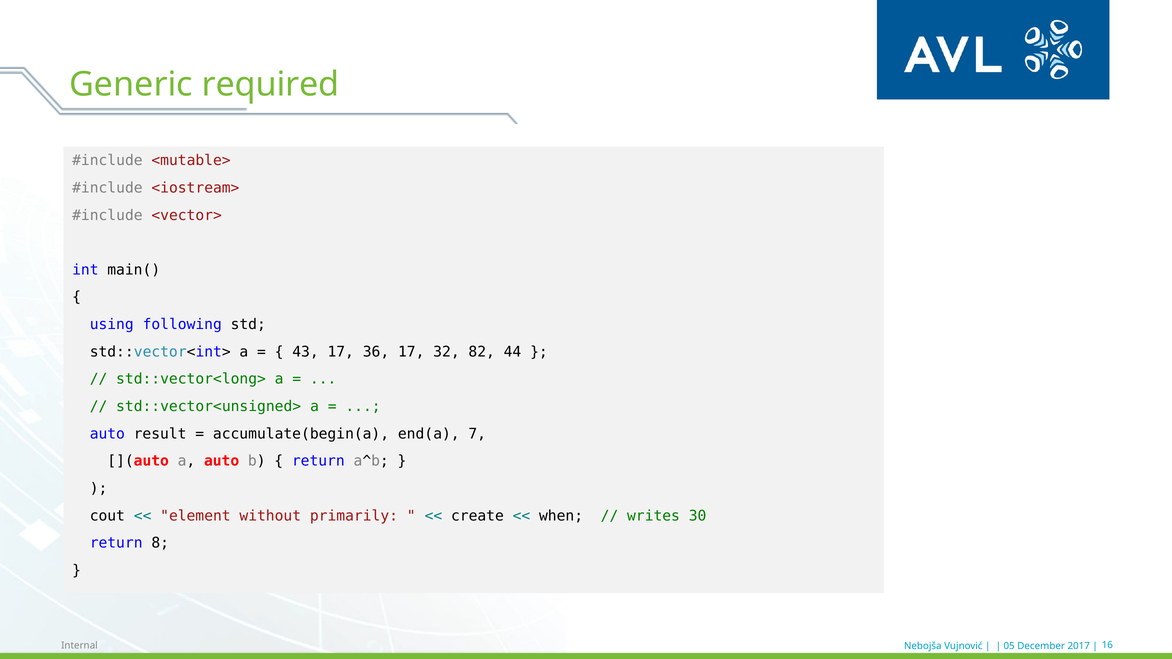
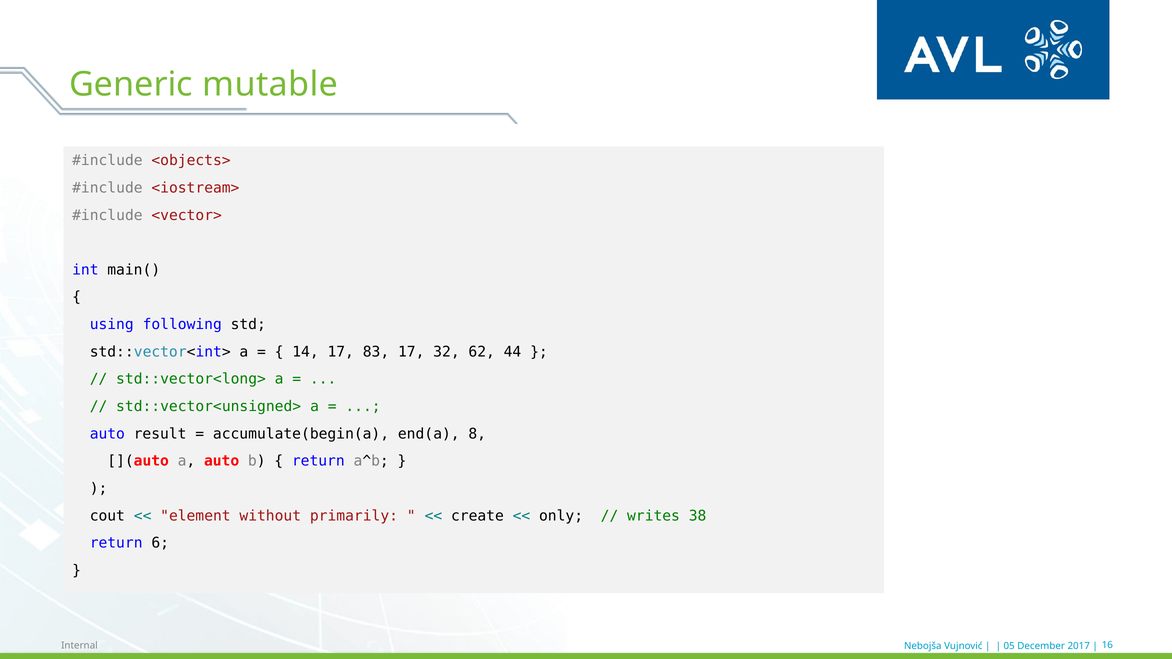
required: required -> mutable (270, 85)
<mutable>: <mutable> -> <objects> (191, 161)
43: 43 -> 14 (306, 352)
36: 36 -> 83 (376, 352)
82: 82 -> 62 (482, 352)
7: 7 -> 8 (477, 434)
when: when -> only (561, 516)
30: 30 -> 38 (698, 516)
8: 8 -> 6 (160, 543)
